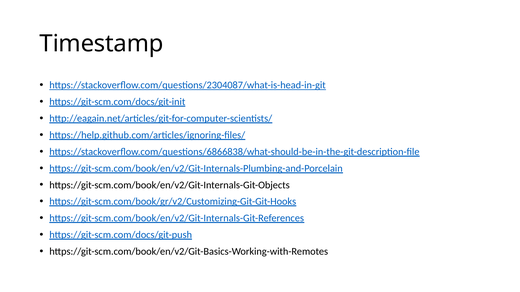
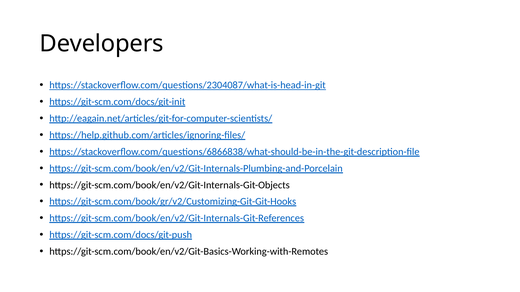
Timestamp: Timestamp -> Developers (102, 44)
